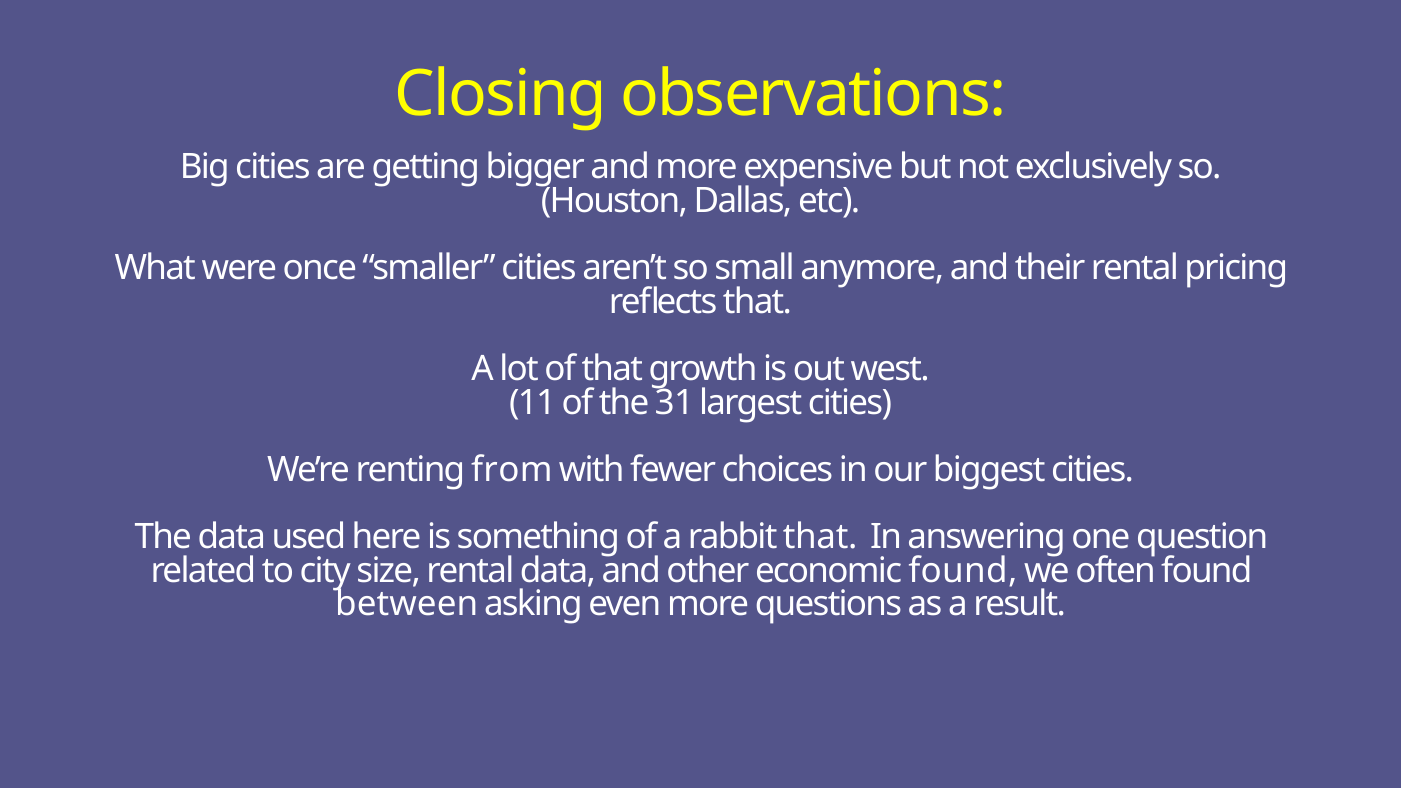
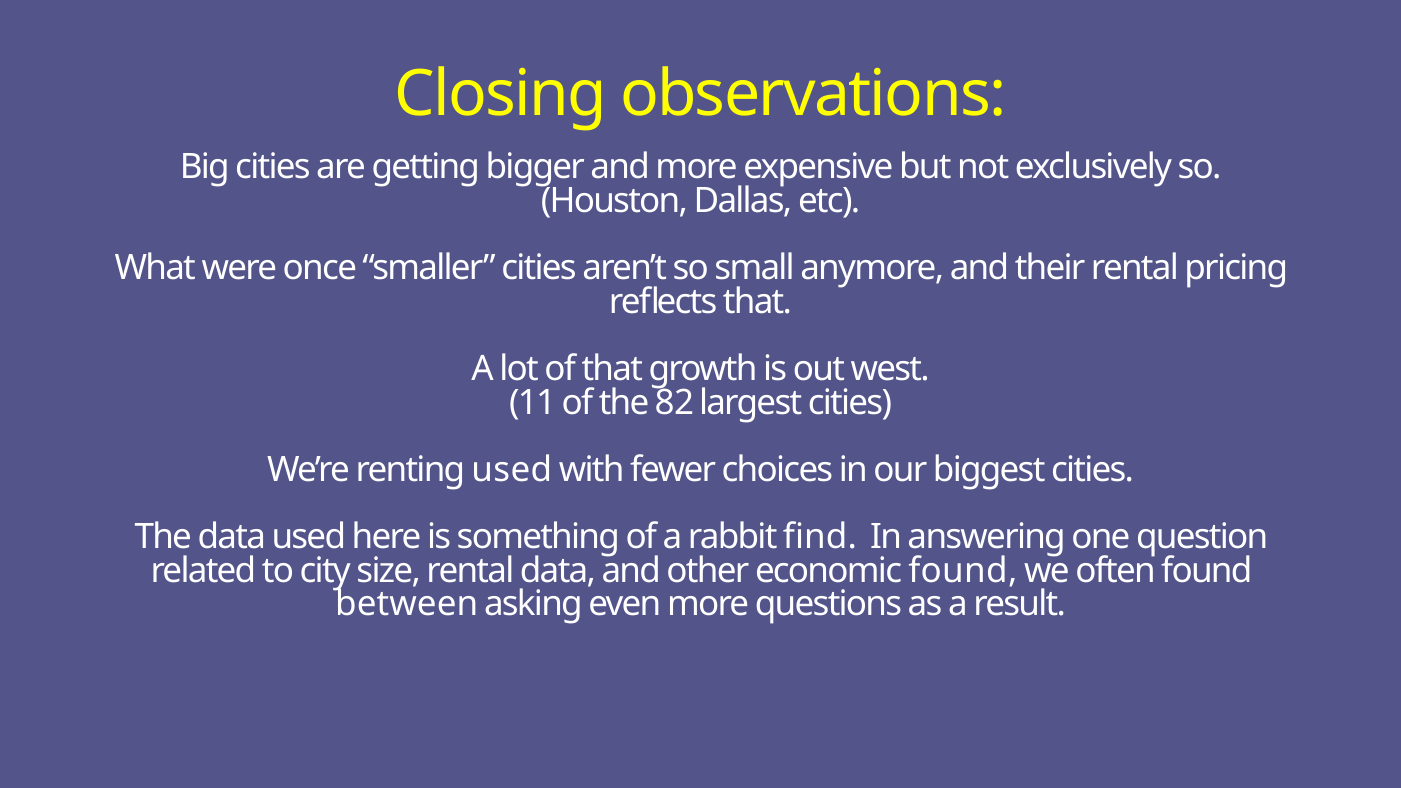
31: 31 -> 82 (674, 403)
renting from: from -> used (512, 470)
rabbit that: that -> find (820, 537)
